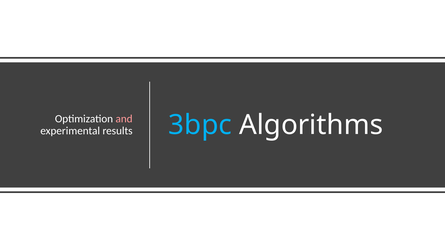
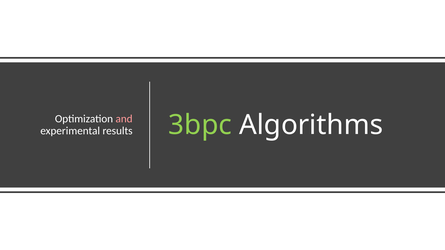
3bpc colour: light blue -> light green (200, 125)
